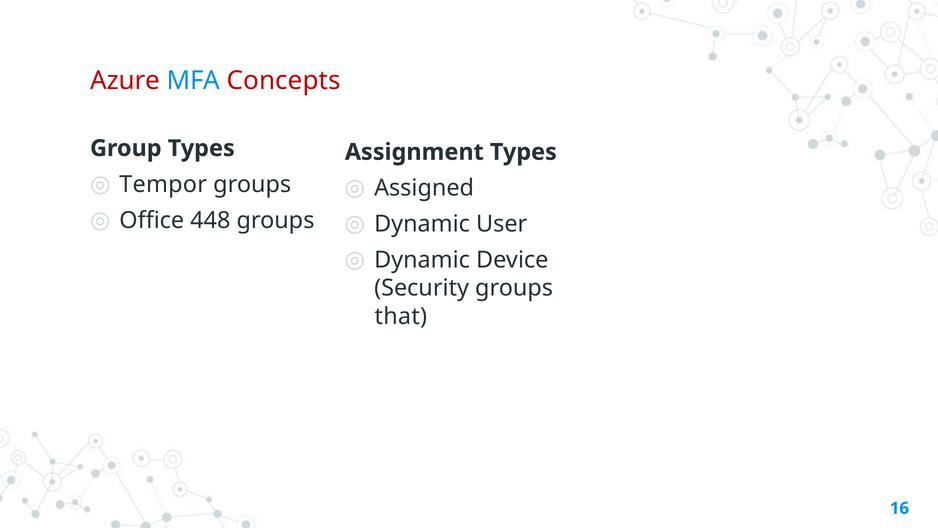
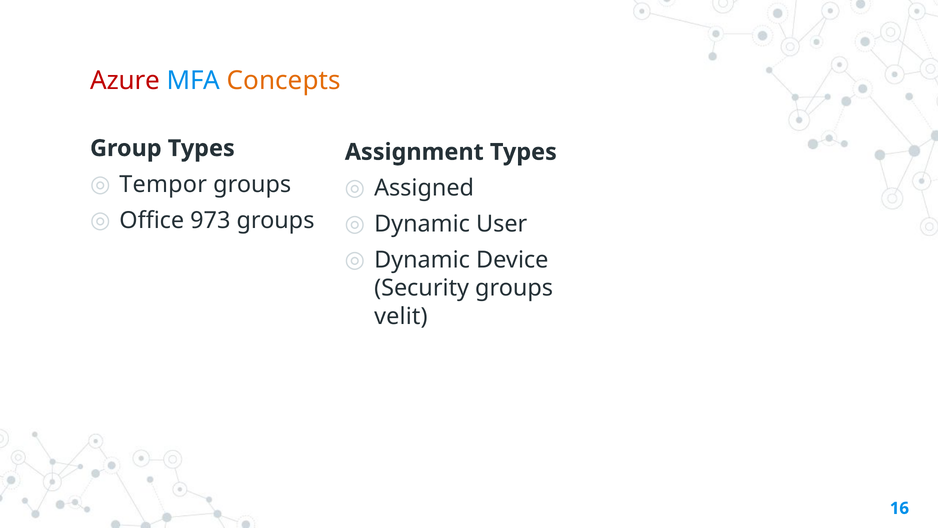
Concepts colour: red -> orange (284, 80)
448: 448 -> 973 (210, 220)
that: that -> velit (401, 316)
